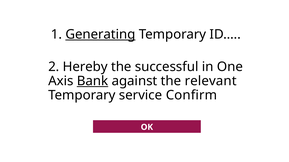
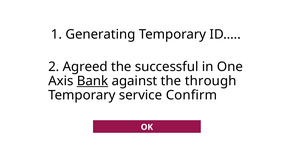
Generating underline: present -> none (100, 35)
Hereby: Hereby -> Agreed (85, 67)
relevant: relevant -> through (211, 81)
